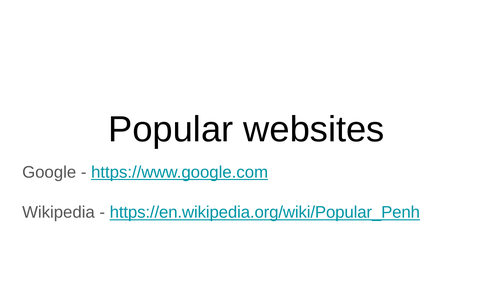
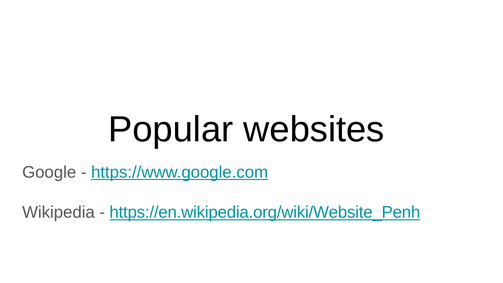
https://en.wikipedia.org/wiki/Popular_Penh: https://en.wikipedia.org/wiki/Popular_Penh -> https://en.wikipedia.org/wiki/Website_Penh (265, 212)
